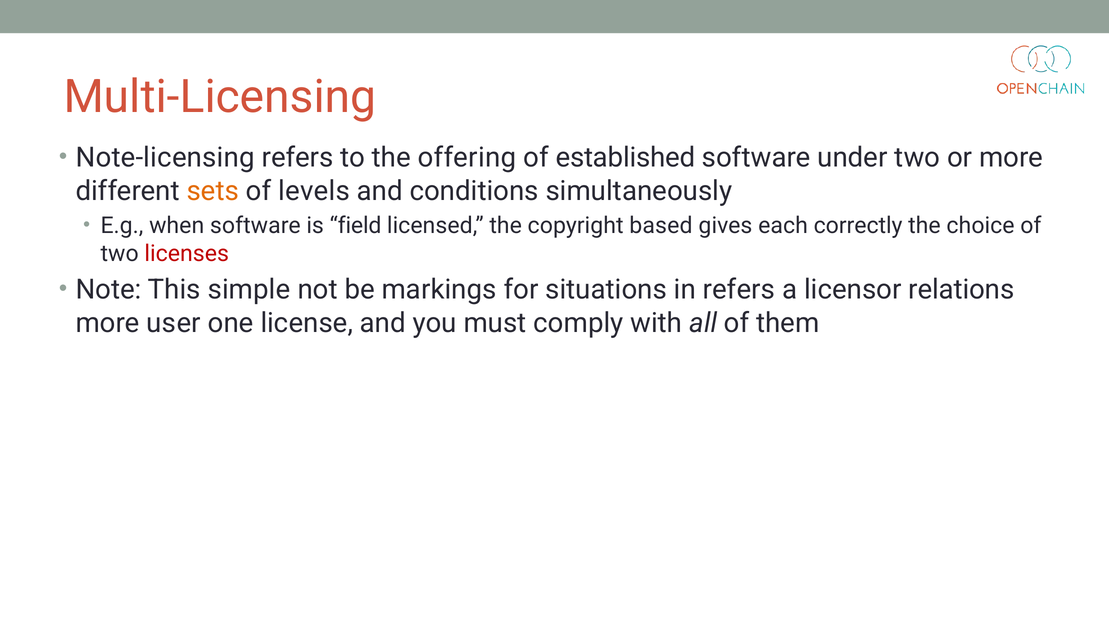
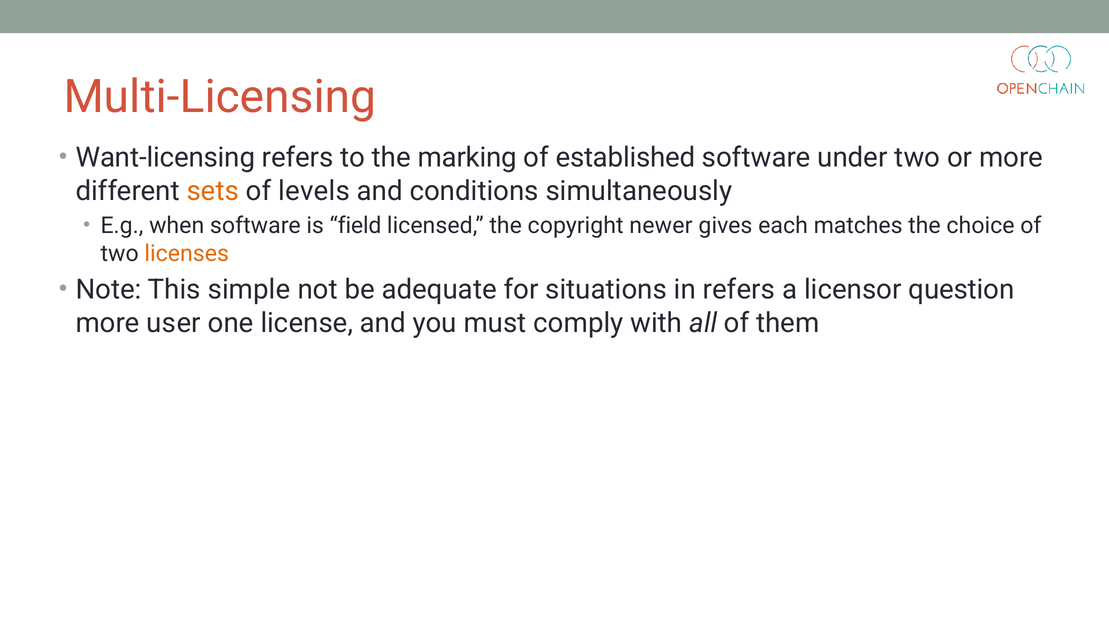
Note-licensing: Note-licensing -> Want-licensing (165, 158)
offering: offering -> marking (467, 158)
based: based -> newer (661, 226)
correctly: correctly -> matches (858, 226)
licenses colour: red -> orange (187, 253)
markings: markings -> adequate (439, 290)
relations: relations -> question (961, 290)
